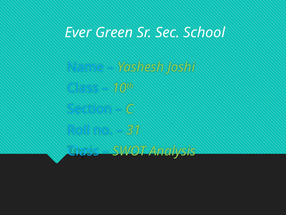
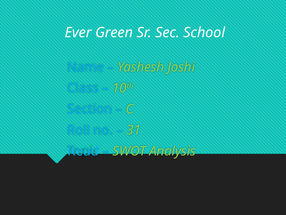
Class: Class -> Read (83, 151)
